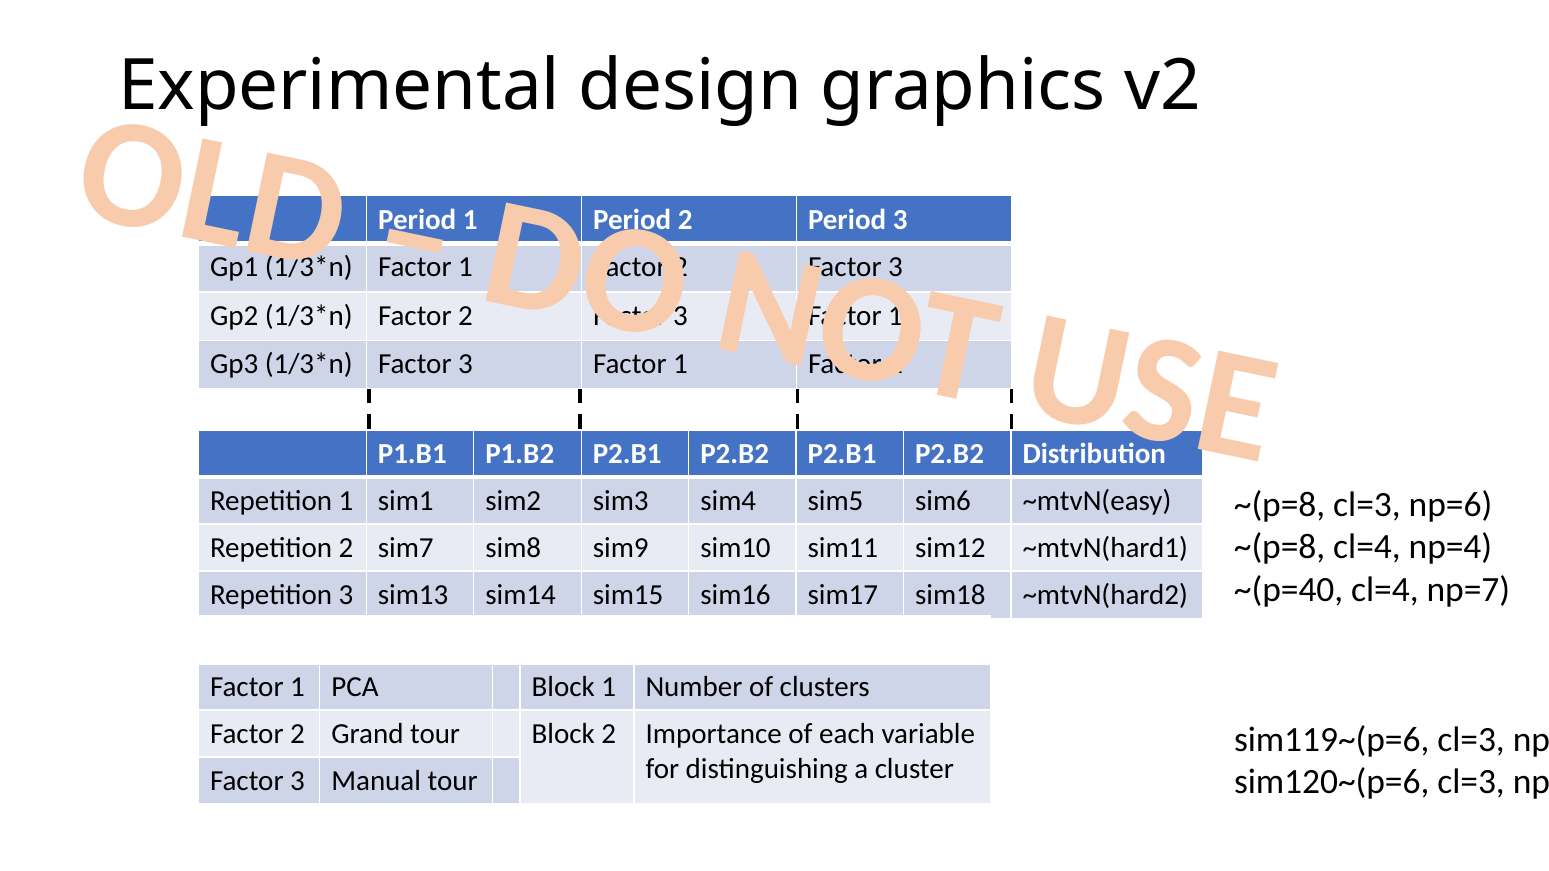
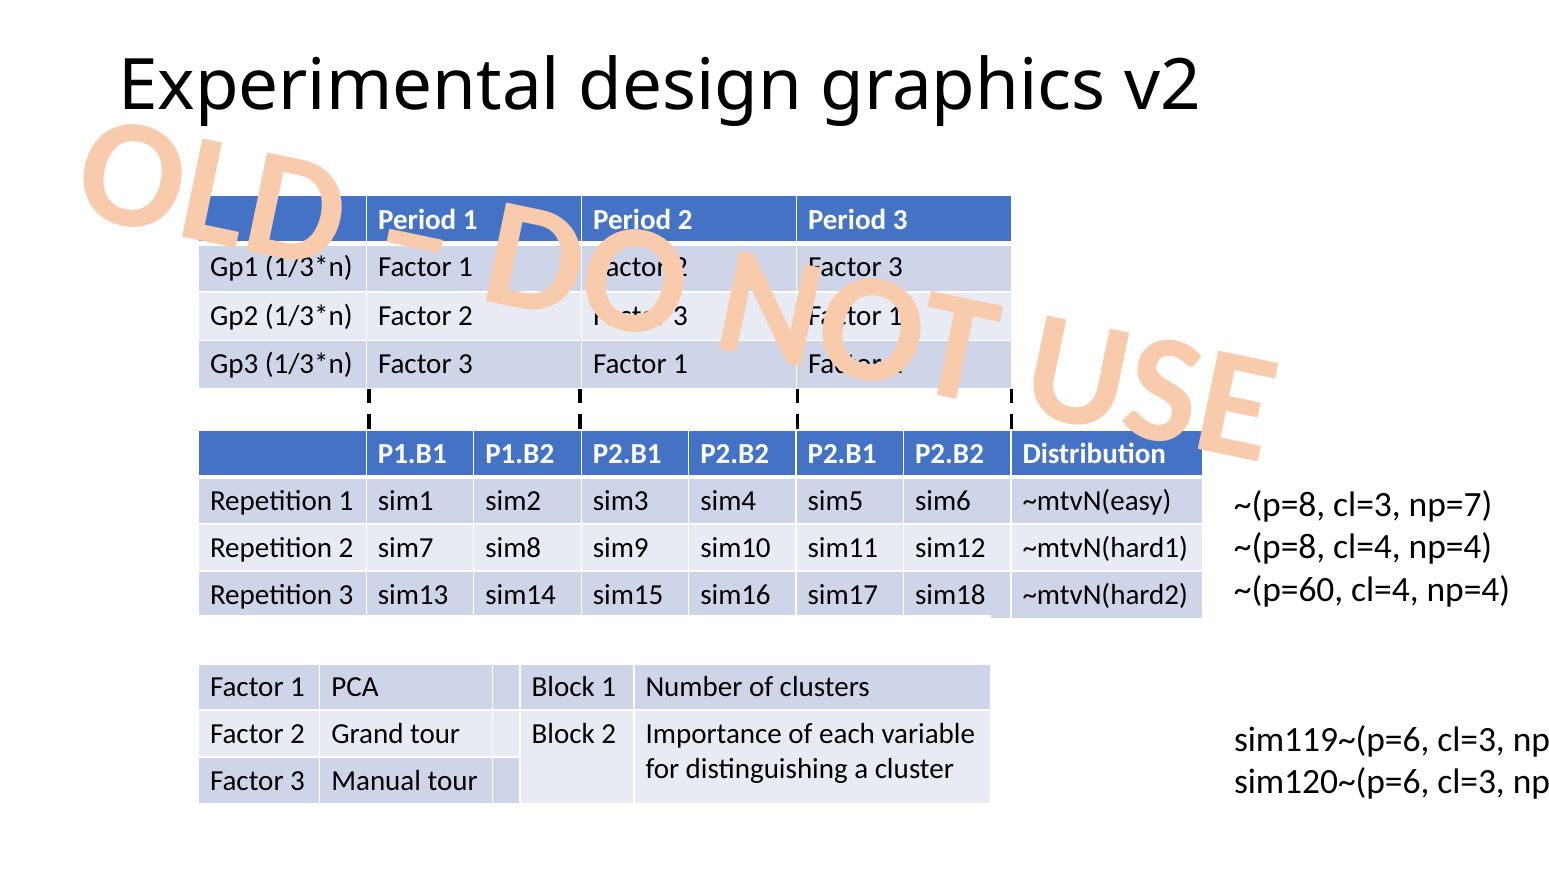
np=6: np=6 -> np=7 (1450, 505)
~(p=40: ~(p=40 -> ~(p=60 (1289, 590)
np=7: np=7 -> np=4 (1468, 590)
